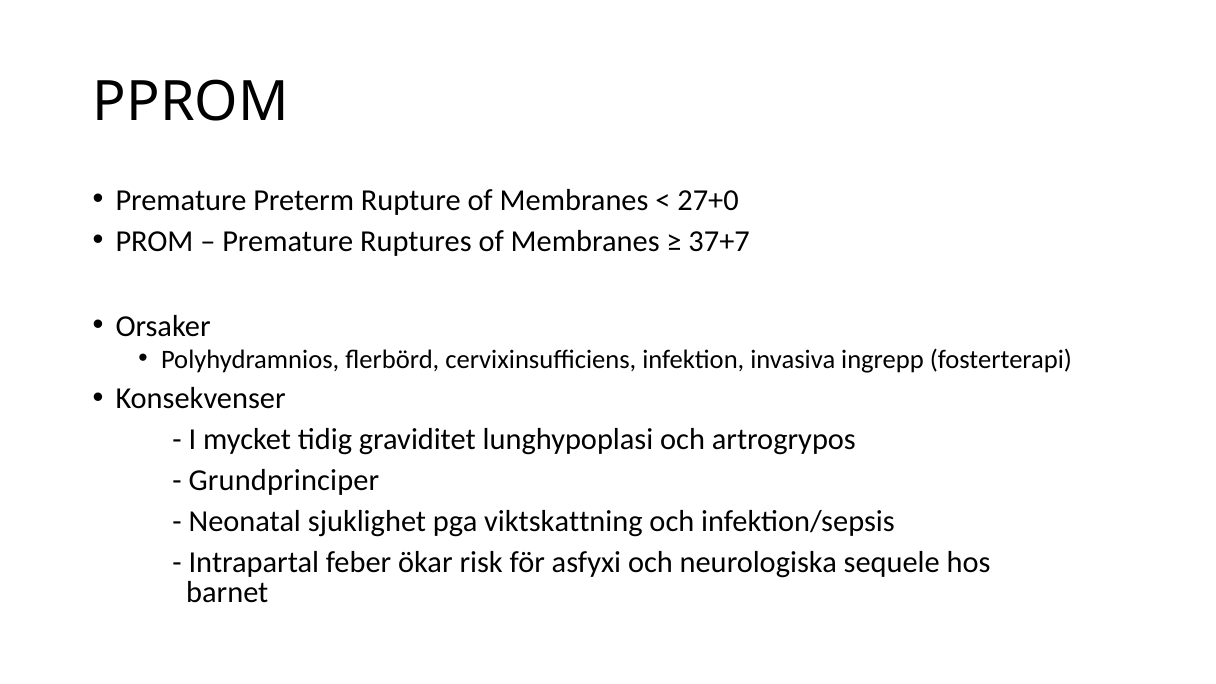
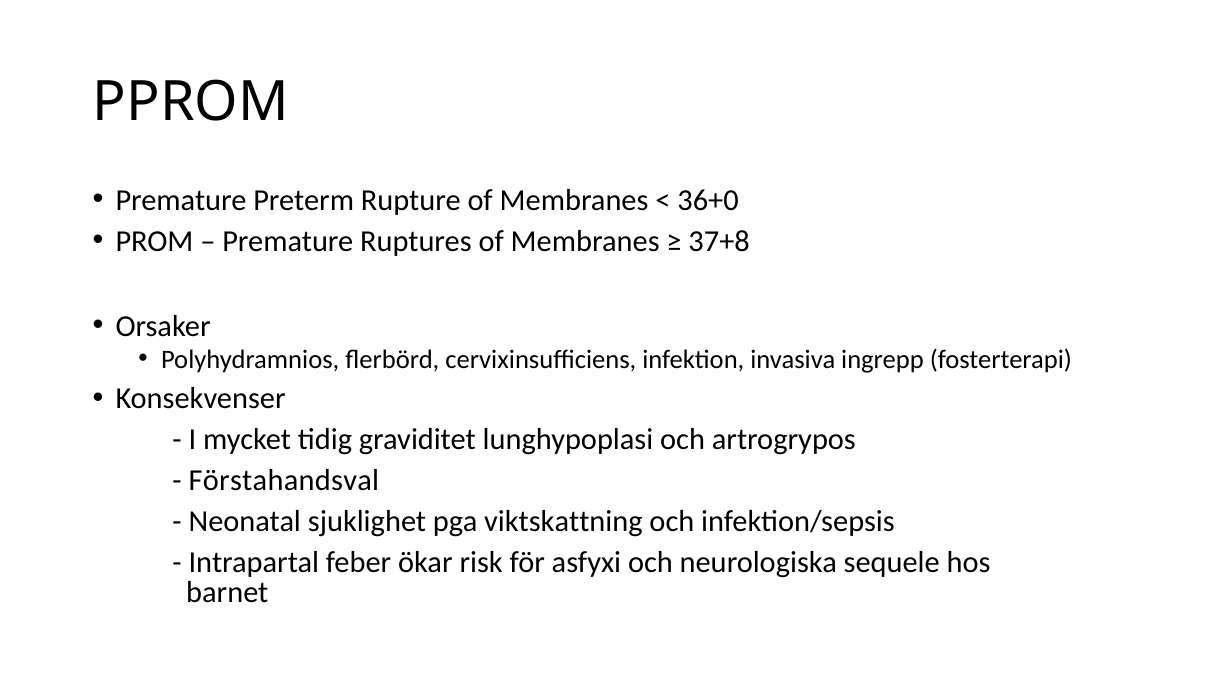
27+0: 27+0 -> 36+0 (708, 200)
37+7: 37+7 -> 37+8 (719, 241)
Grundprinciper: Grundprinciper -> Förstahandsval (284, 481)
